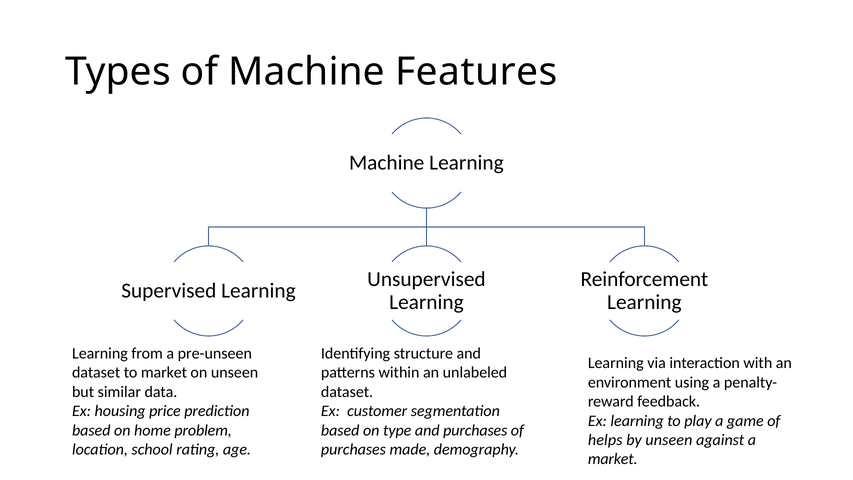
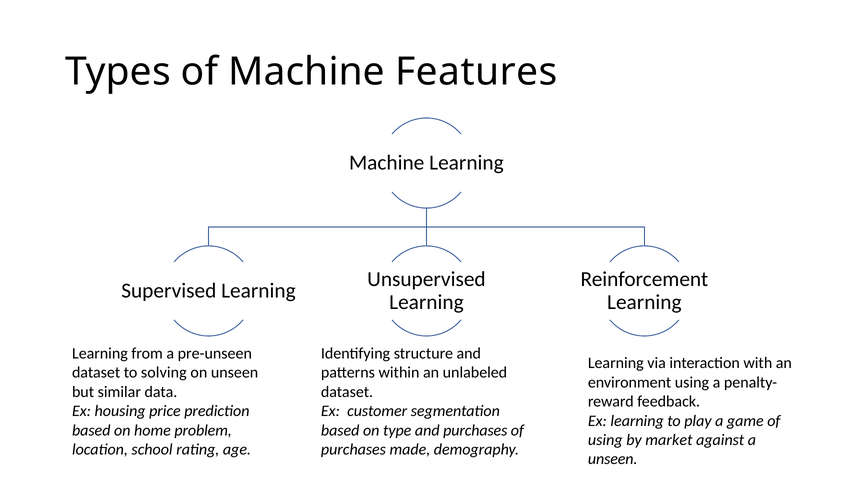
to market: market -> solving (164, 373)
helps: helps -> using (605, 440)
by unseen: unseen -> market (669, 440)
market: market -> unseen (613, 459)
